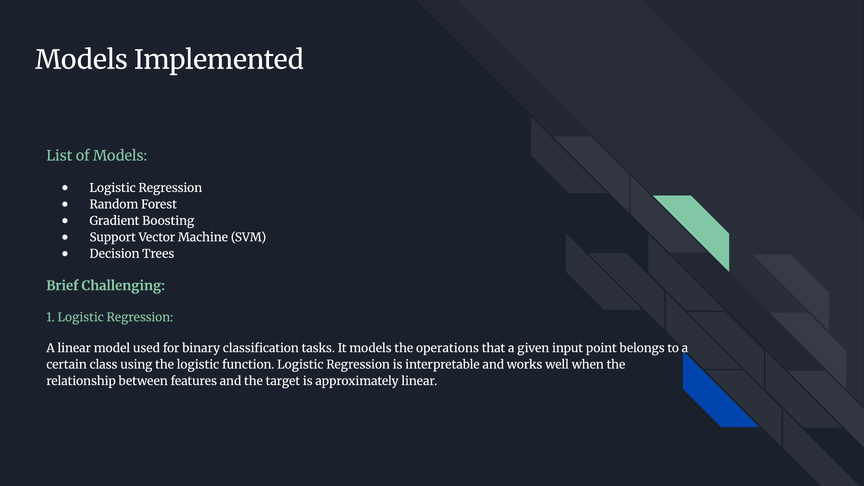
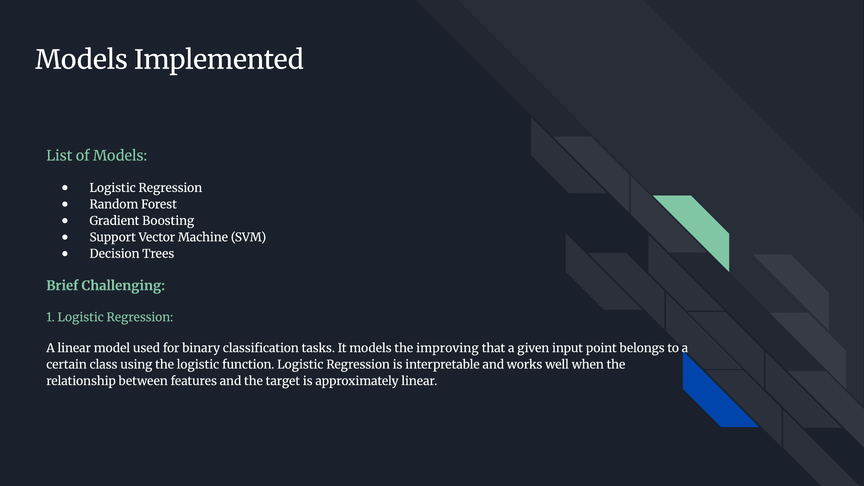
operations: operations -> improving (447, 348)
